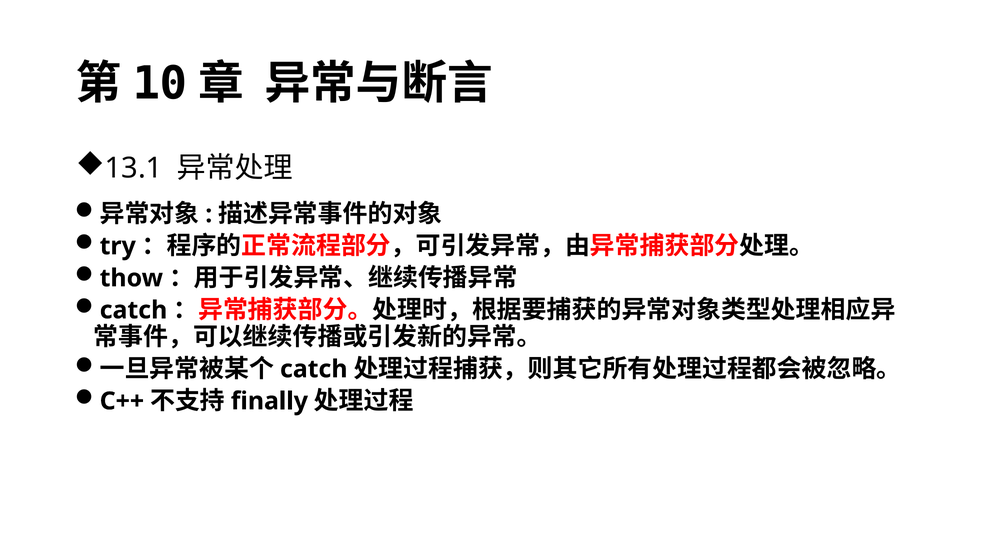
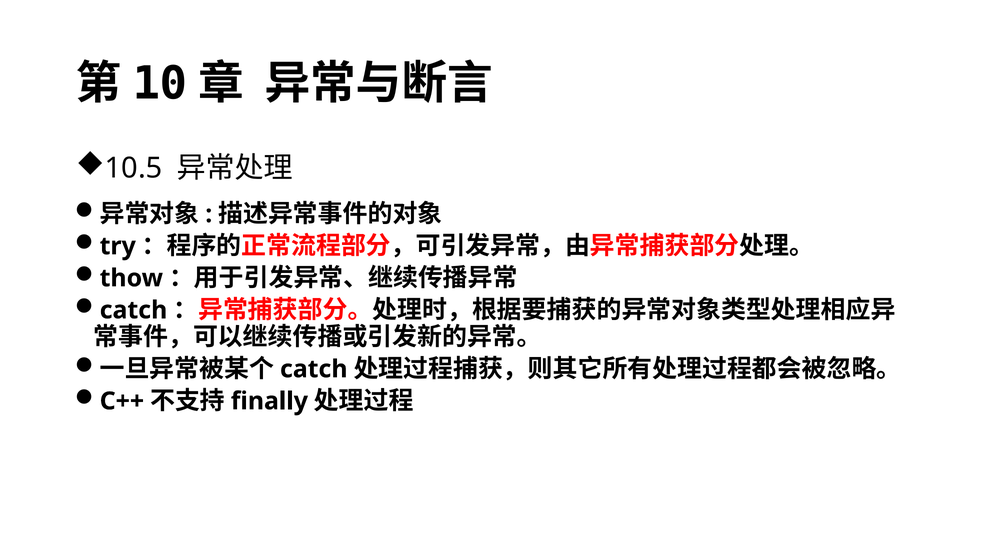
13.1: 13.1 -> 10.5 (134, 168)
